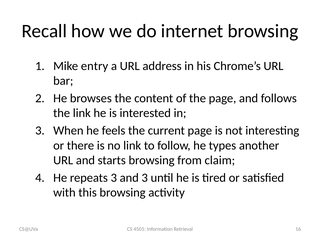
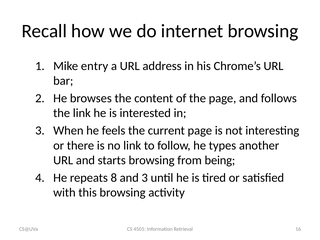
claim: claim -> being (220, 160)
repeats 3: 3 -> 8 (114, 178)
